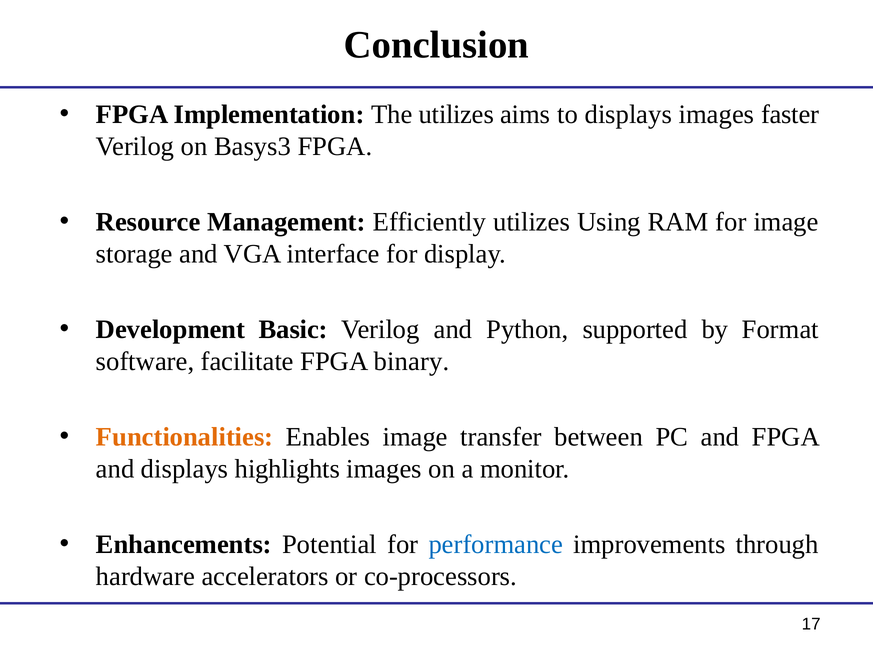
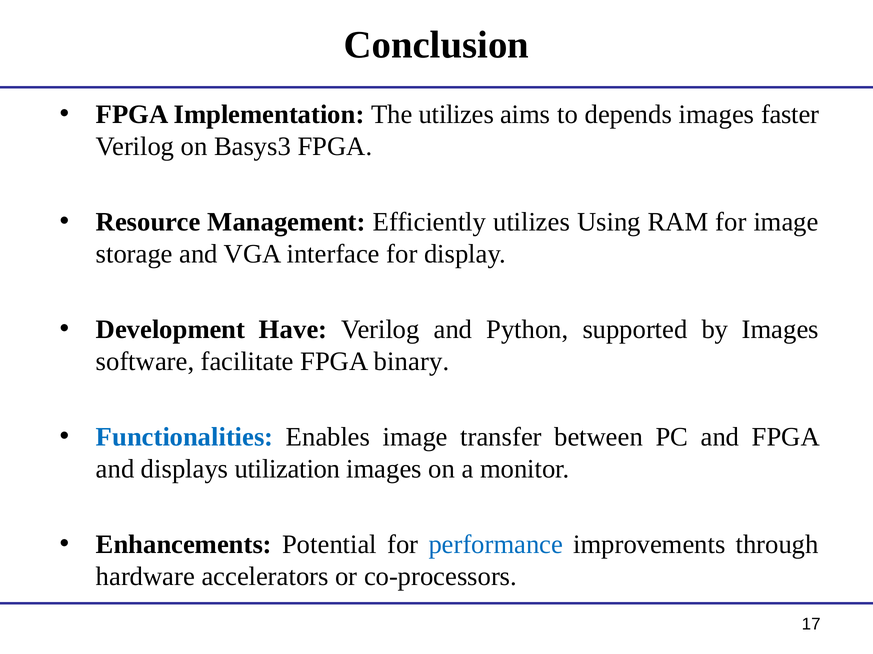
to displays: displays -> depends (628, 115)
Basic: Basic -> Have (293, 330)
by Format: Format -> Images (780, 330)
Functionalities colour: orange -> blue (185, 438)
highlights: highlights -> utilization (287, 470)
